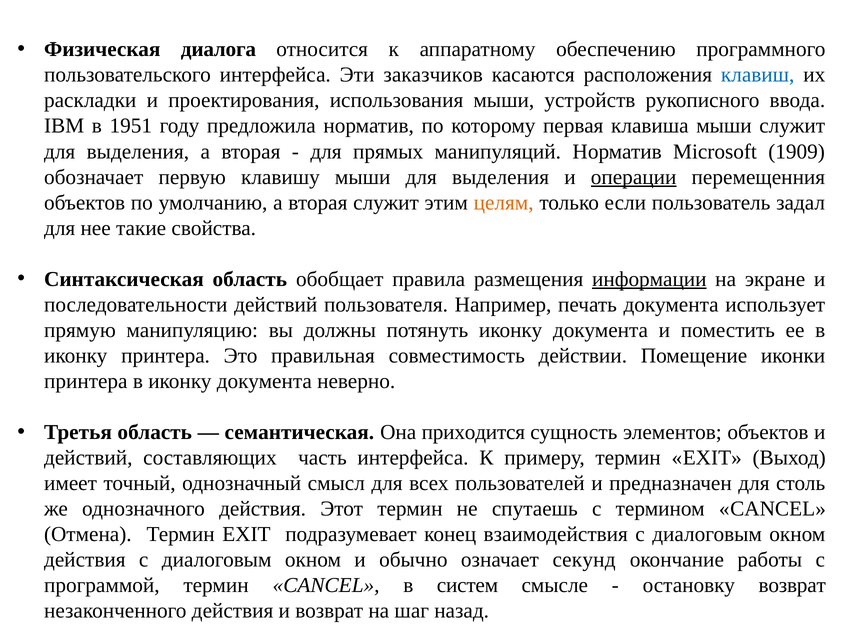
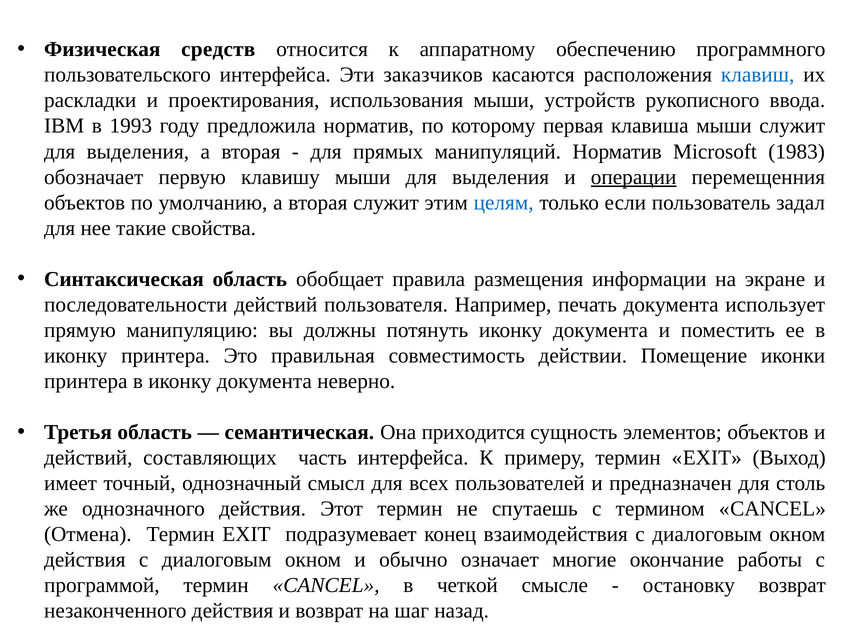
диалога: диалога -> средств (218, 49)
1951: 1951 -> 1993 (131, 126)
1909: 1909 -> 1983 (797, 152)
целям colour: orange -> blue (504, 203)
информации underline: present -> none (649, 279)
секунд: секунд -> многие (584, 560)
систем: систем -> четкой (467, 586)
